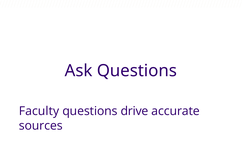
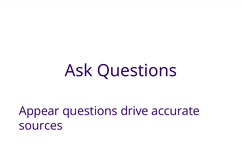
Faculty: Faculty -> Appear (39, 111)
